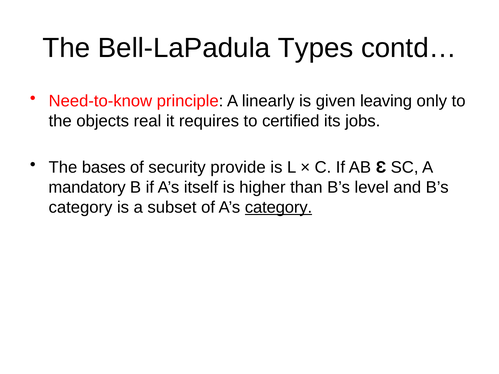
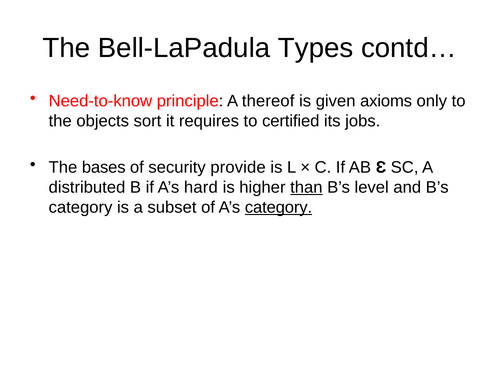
linearly: linearly -> thereof (268, 101)
leaving: leaving -> axioms (386, 101)
real: real -> sort (147, 121)
mandatory: mandatory -> distributed (87, 187)
itself: itself -> hard (201, 187)
than underline: none -> present (306, 187)
